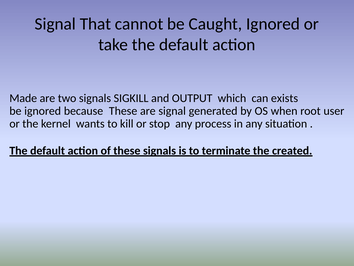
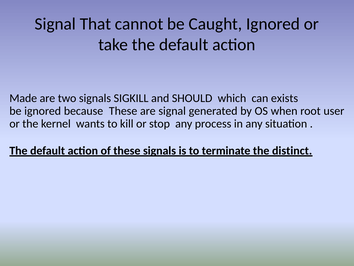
OUTPUT: OUTPUT -> SHOULD (192, 98)
created: created -> distinct (292, 151)
